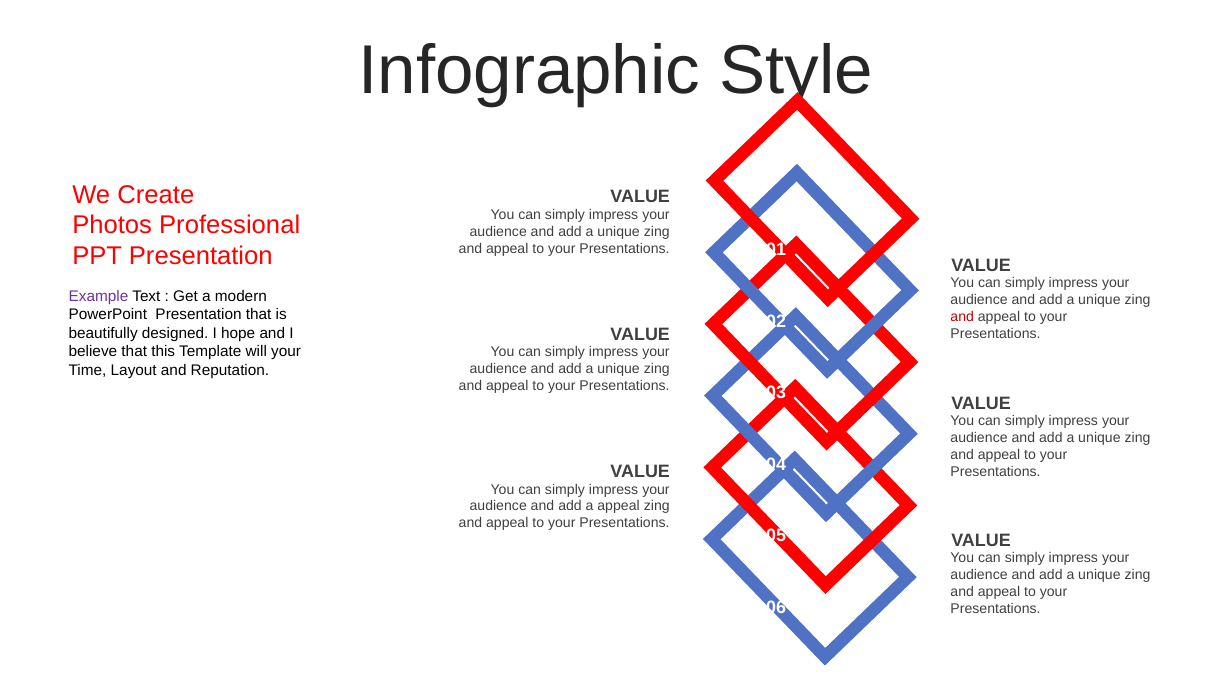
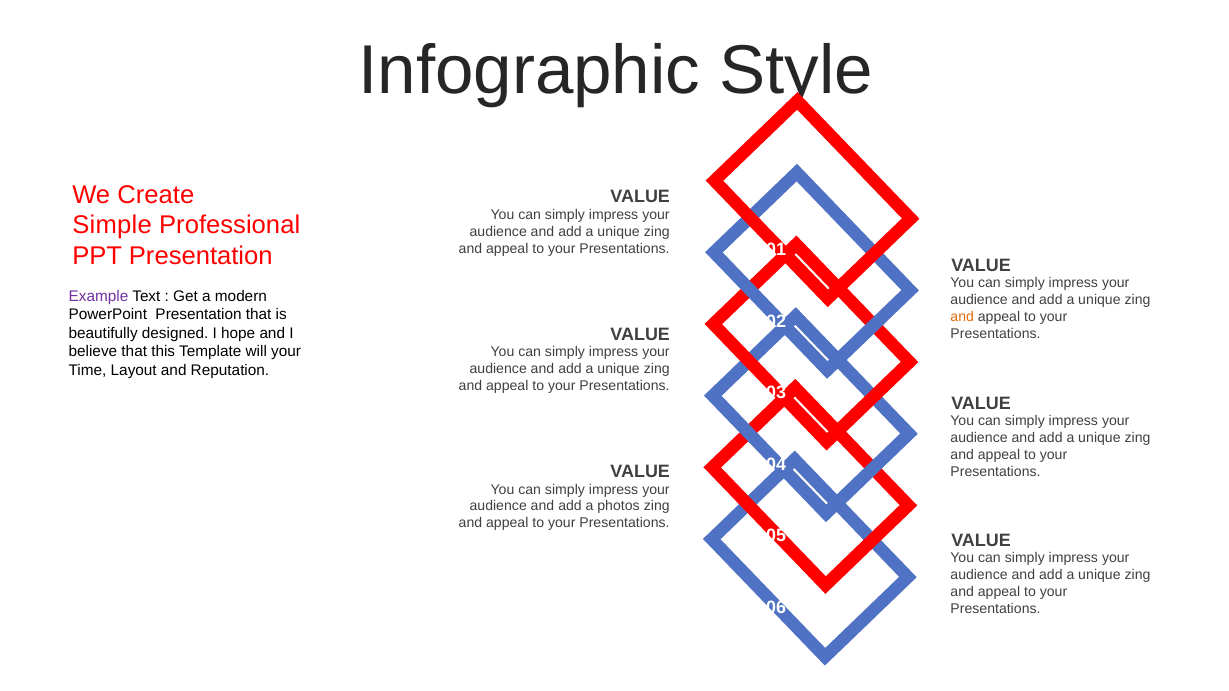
Photos: Photos -> Simple (112, 226)
and colour: red -> orange (962, 317)
a appeal: appeal -> photos (619, 507)
